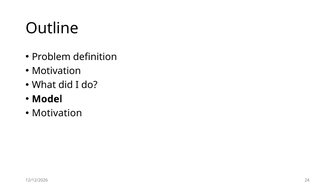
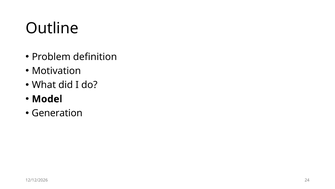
Motivation: Motivation -> Generation (57, 113)
